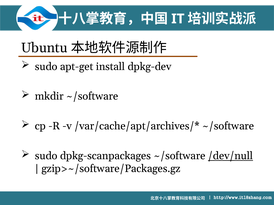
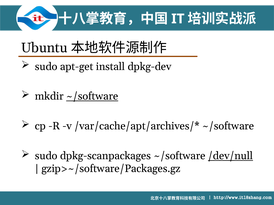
~/software underline: none -> present (92, 97)
